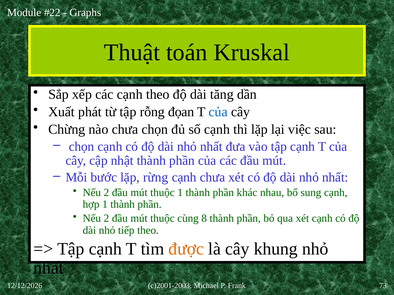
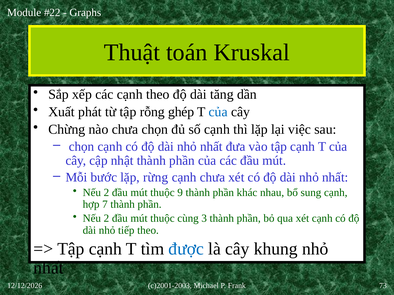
đọan: đọan -> ghép (181, 112)
thuộc 1: 1 -> 9 (180, 193)
hợp 1: 1 -> 7 (105, 205)
8: 8 -> 3 (204, 219)
được colour: orange -> blue (186, 249)
